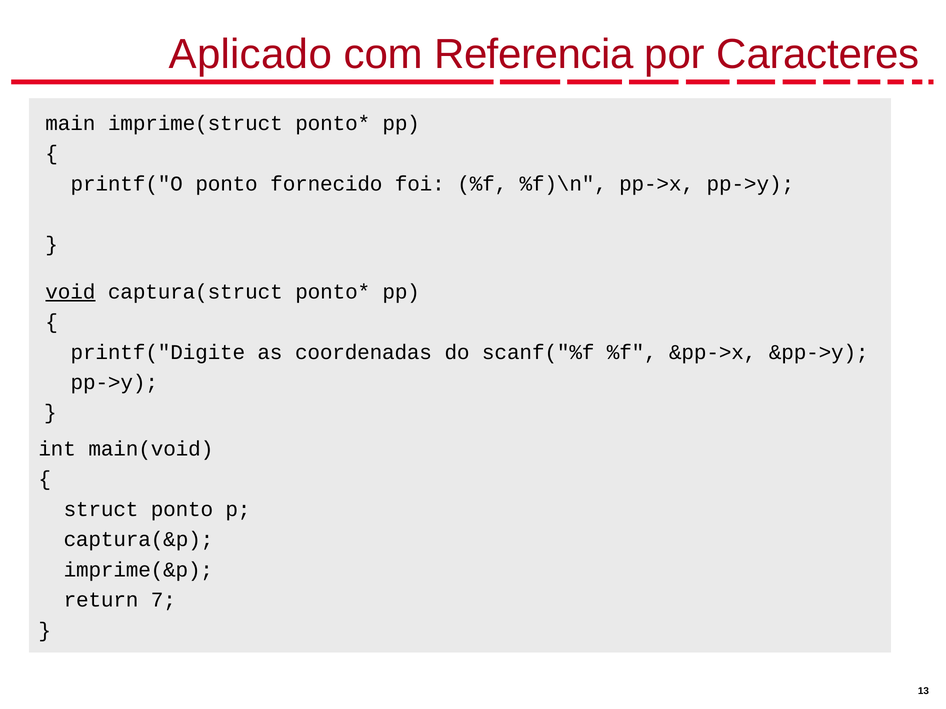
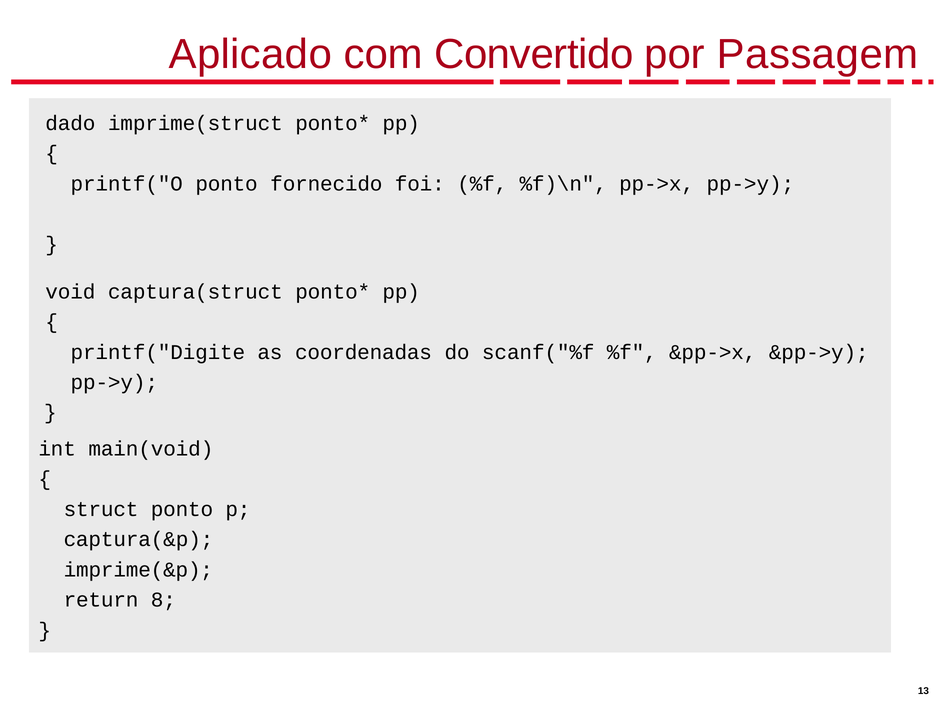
Referencia: Referencia -> Convertido (534, 54)
Caracteres: Caracteres -> Passagem (818, 54)
main: main -> dado (70, 123)
void underline: present -> none (70, 292)
7: 7 -> 8 (163, 600)
